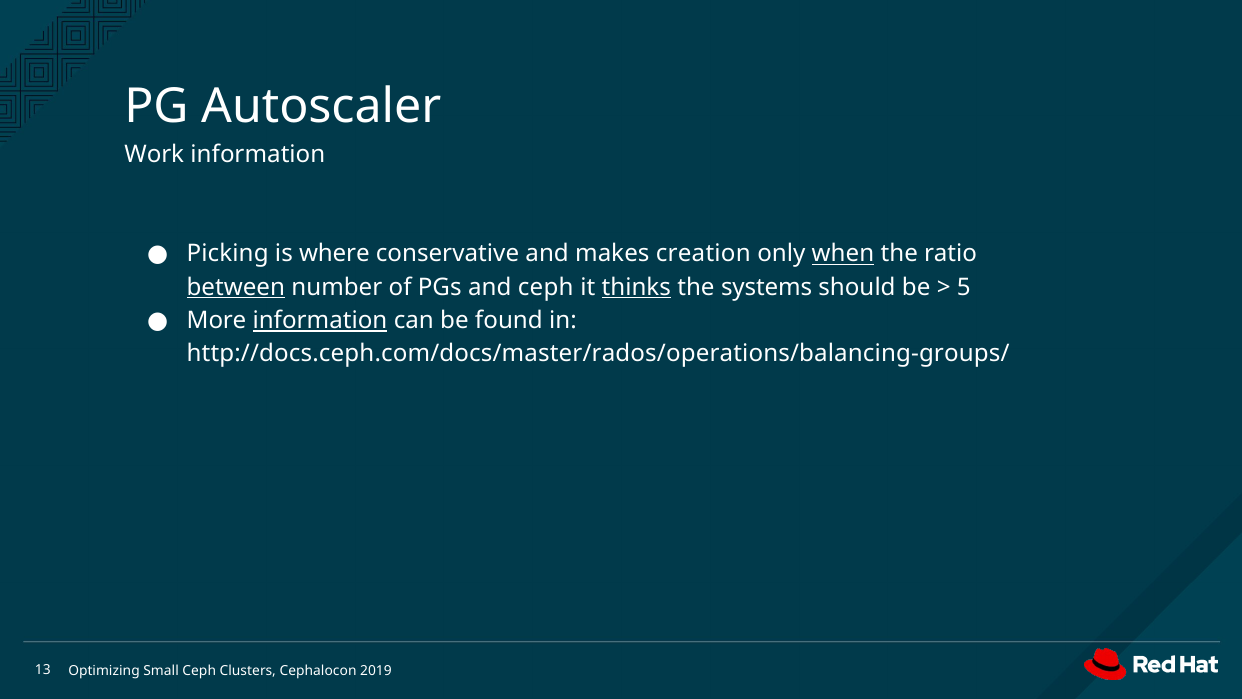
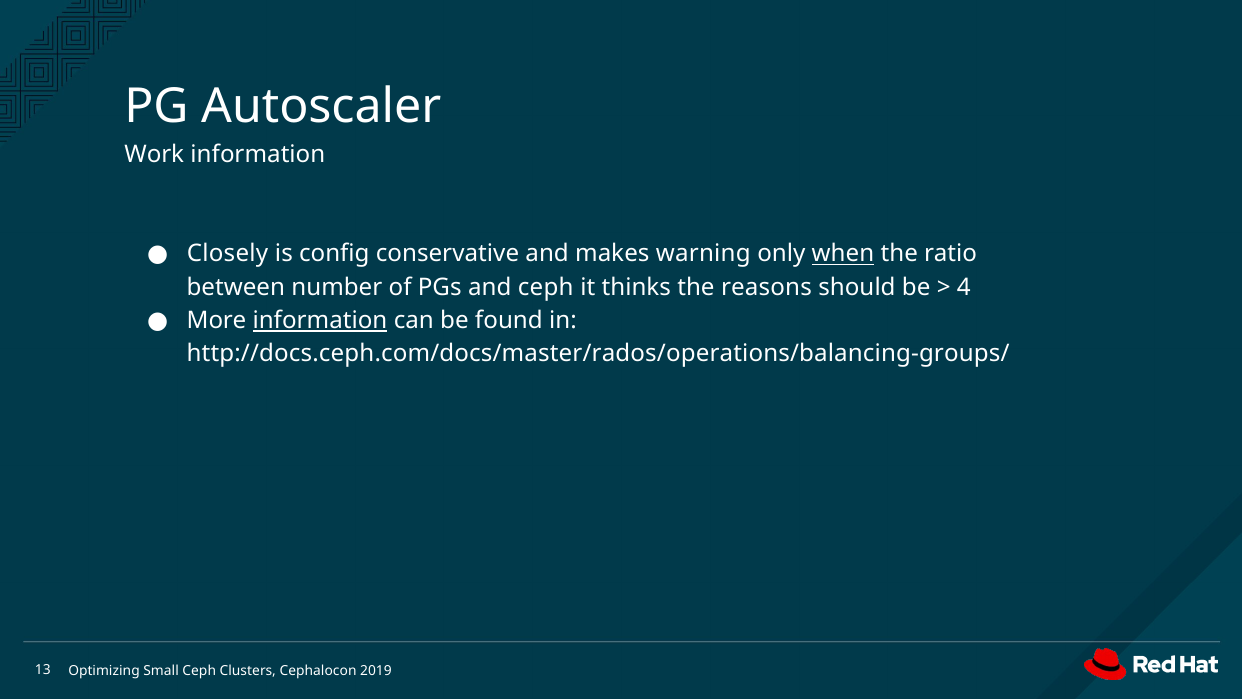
Picking: Picking -> Closely (228, 254)
where: where -> config (334, 254)
creation: creation -> warning (703, 254)
between underline: present -> none (236, 287)
thinks underline: present -> none (636, 287)
systems: systems -> reasons (766, 287)
5: 5 -> 4 (964, 287)
